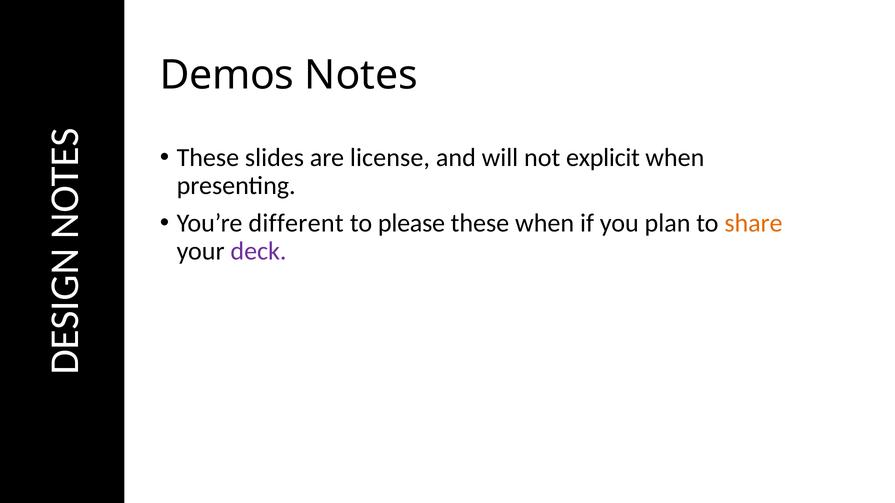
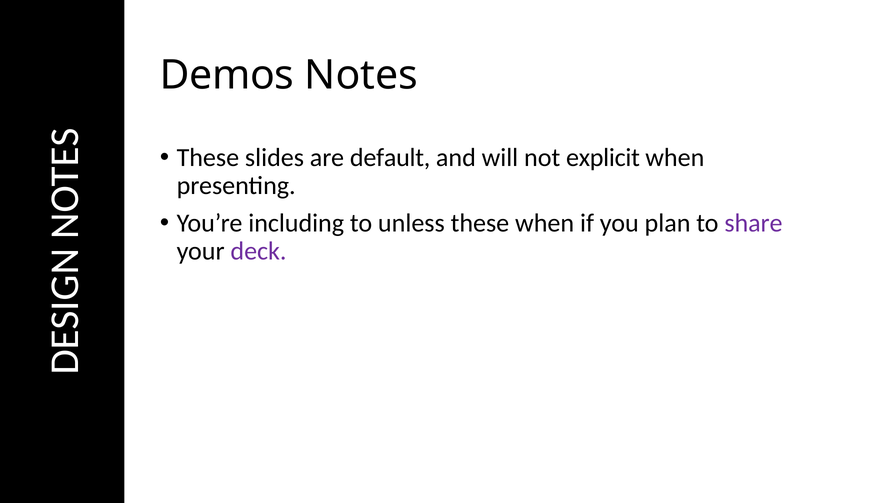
license: license -> default (390, 158)
different: different -> including (296, 223)
please: please -> unless (411, 223)
share colour: orange -> purple (753, 223)
